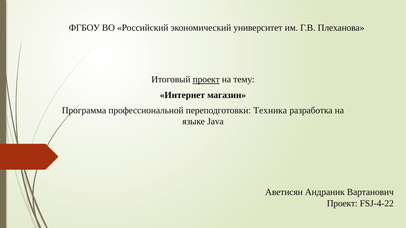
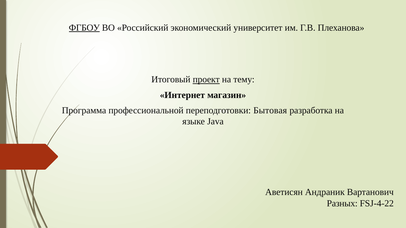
ФГБОУ underline: none -> present (84, 28)
Техника: Техника -> Бытовая (270, 111)
Проект: Проект -> Разных (342, 204)
